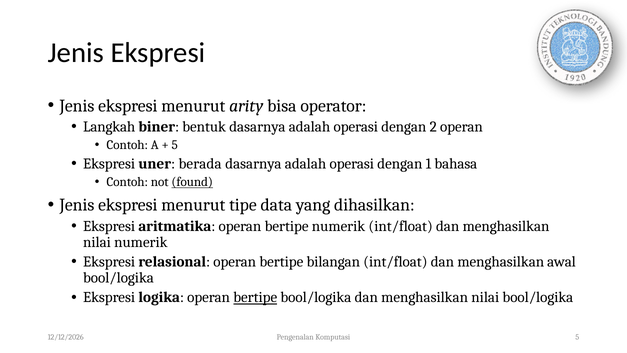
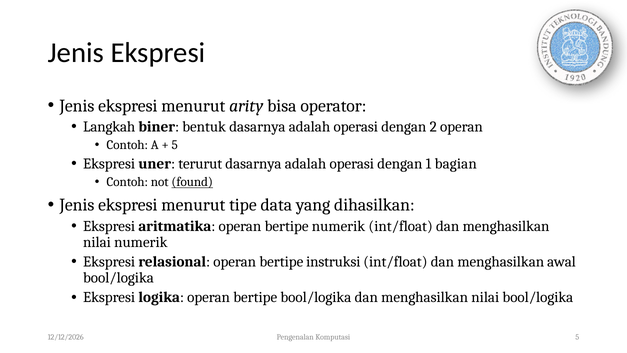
berada: berada -> terurut (200, 163)
bahasa: bahasa -> bagian (456, 163)
bilangan: bilangan -> instruksi (333, 262)
bertipe underline: present -> none (255, 297)
